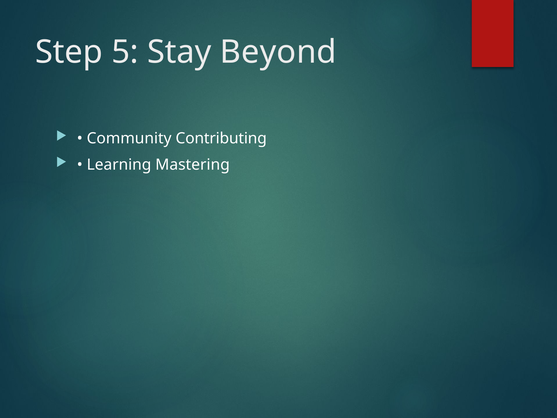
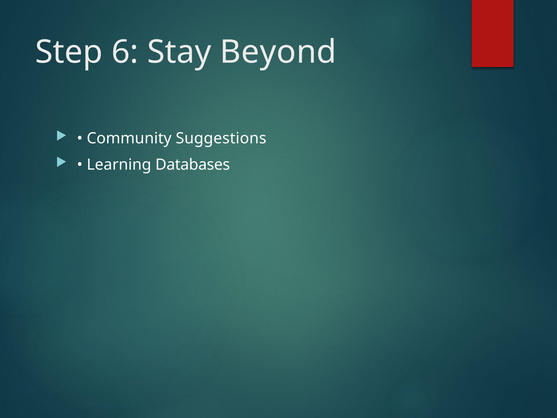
5: 5 -> 6 (125, 52)
Contributing: Contributing -> Suggestions (221, 138)
Mastering: Mastering -> Databases (193, 165)
